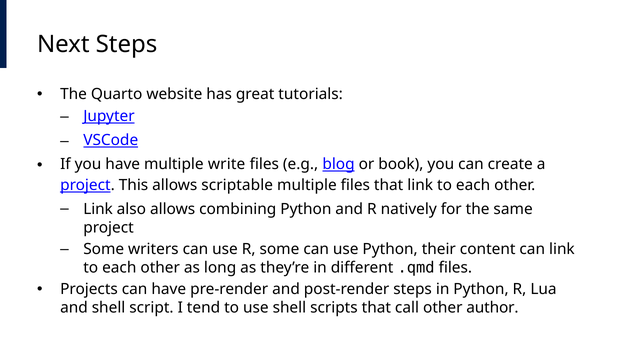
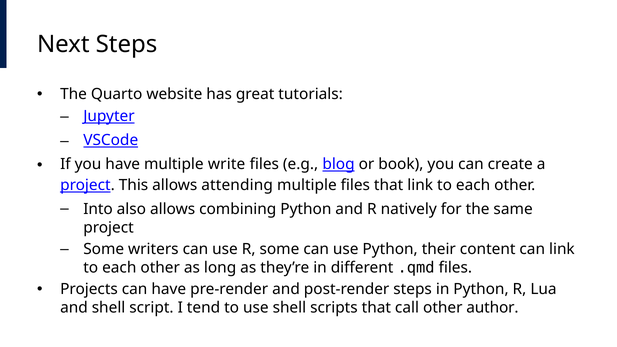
scriptable: scriptable -> attending (237, 185)
Link: Link -> Into (98, 209)
